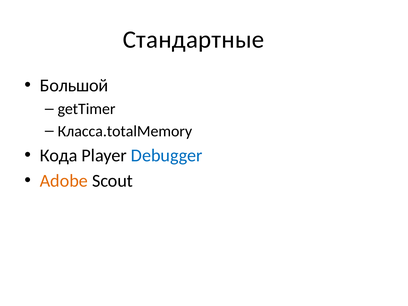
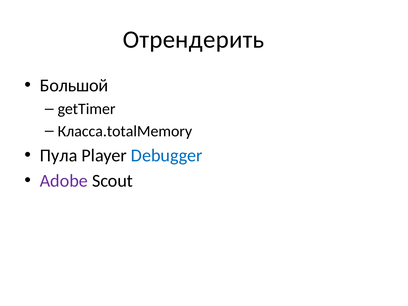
Стандартные: Стандартные -> Отрендерить (194, 39)
Кода: Кода -> Пула (59, 155)
Adobe colour: orange -> purple (64, 181)
